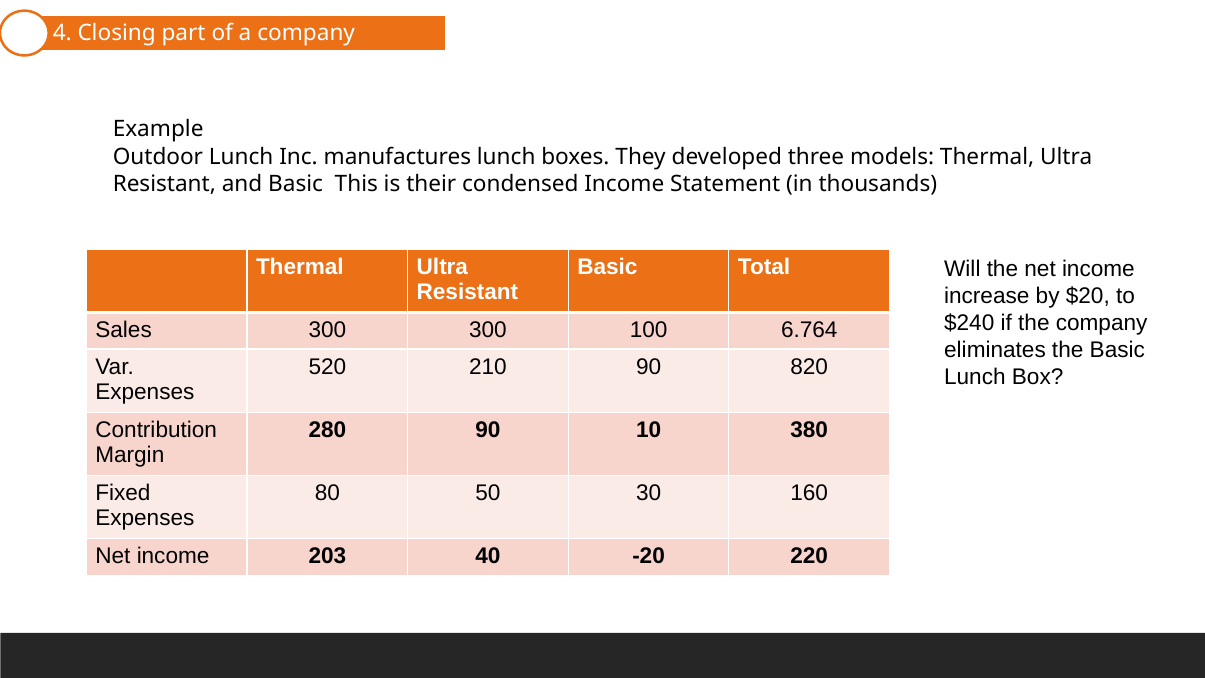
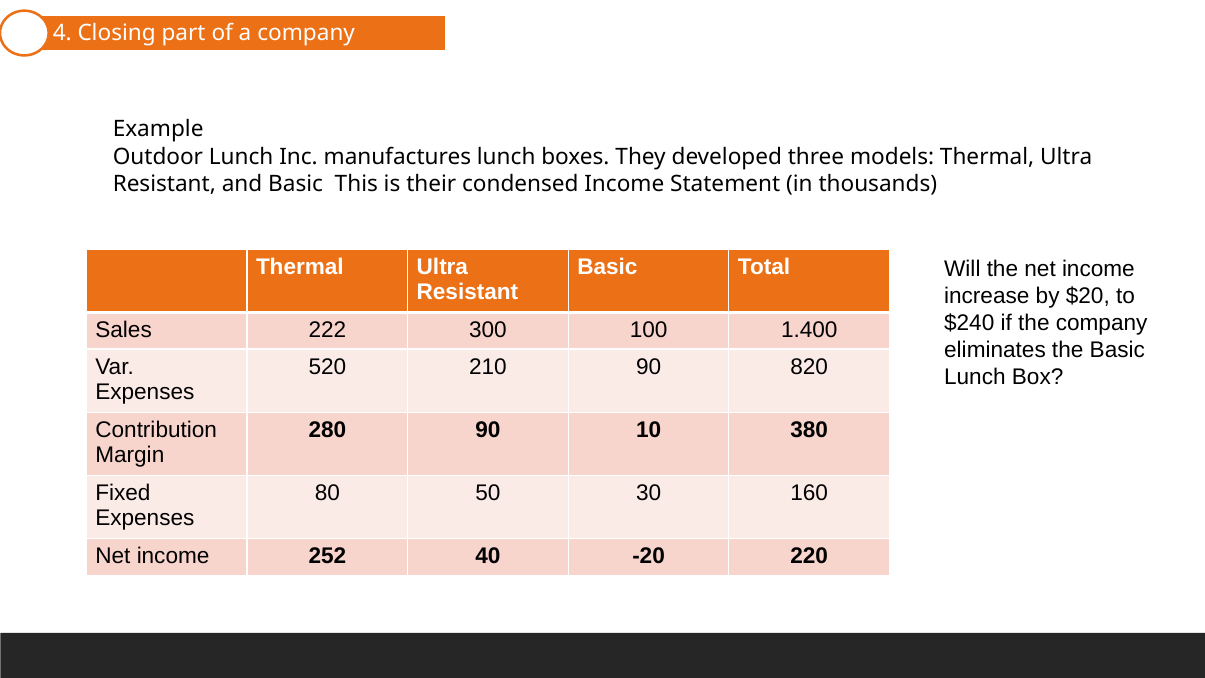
Sales 300: 300 -> 222 (327, 330)
6.764: 6.764 -> 1.400 (809, 330)
203: 203 -> 252 (327, 556)
